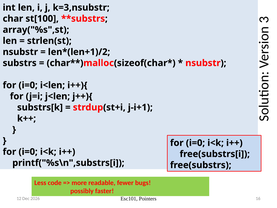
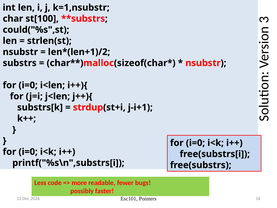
k=3,nsubstr: k=3,nsubstr -> k=1,nsubstr (81, 8)
array("%s",st: array("%s",st -> could("%s",st (36, 30)
